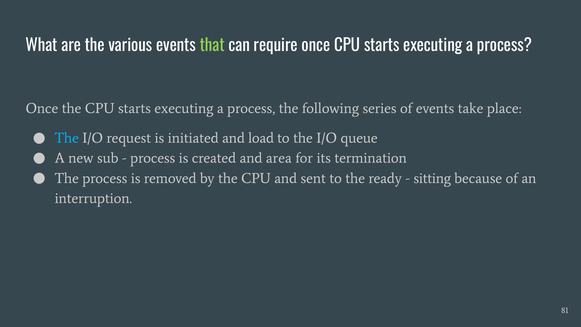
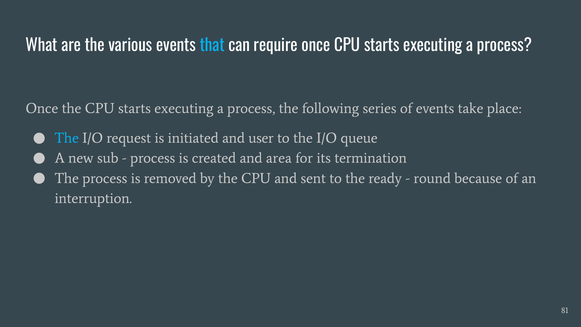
that colour: light green -> light blue (212, 45)
load: load -> user (261, 138)
sitting: sitting -> round (432, 178)
